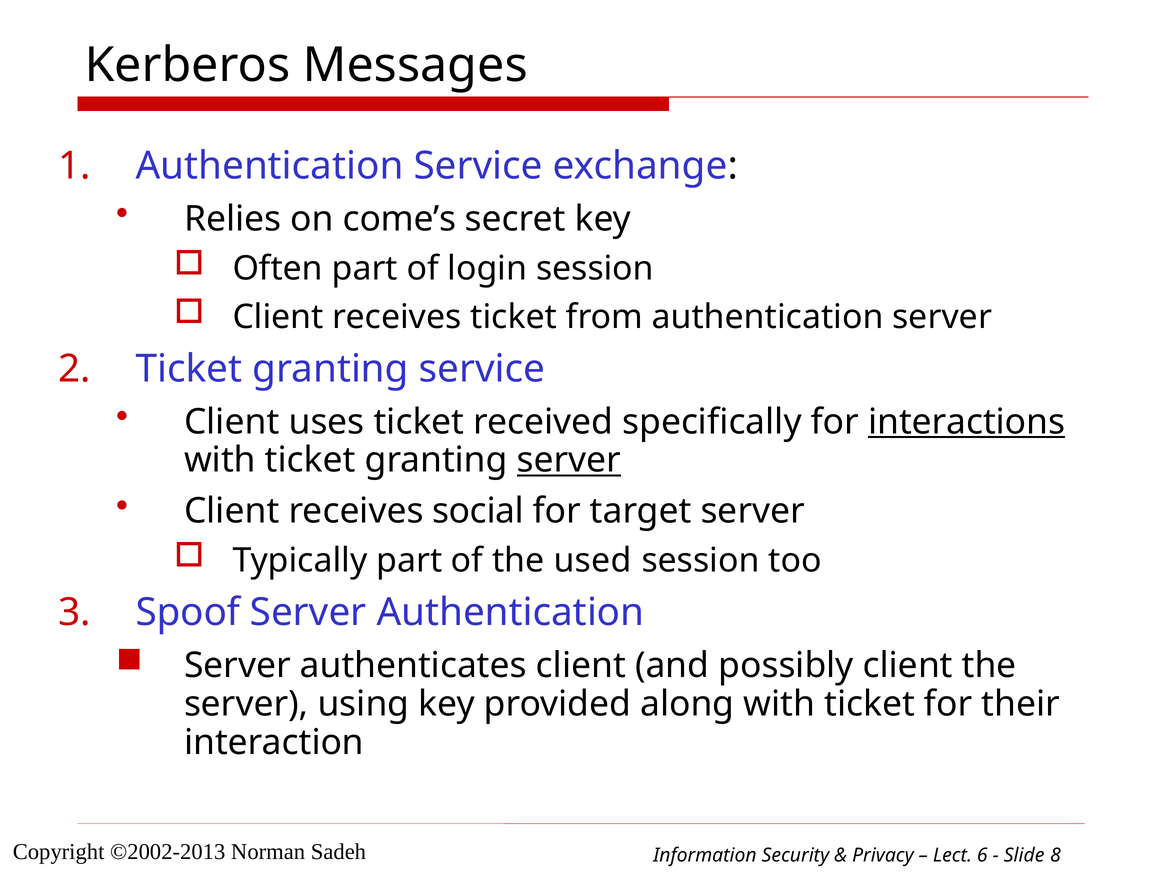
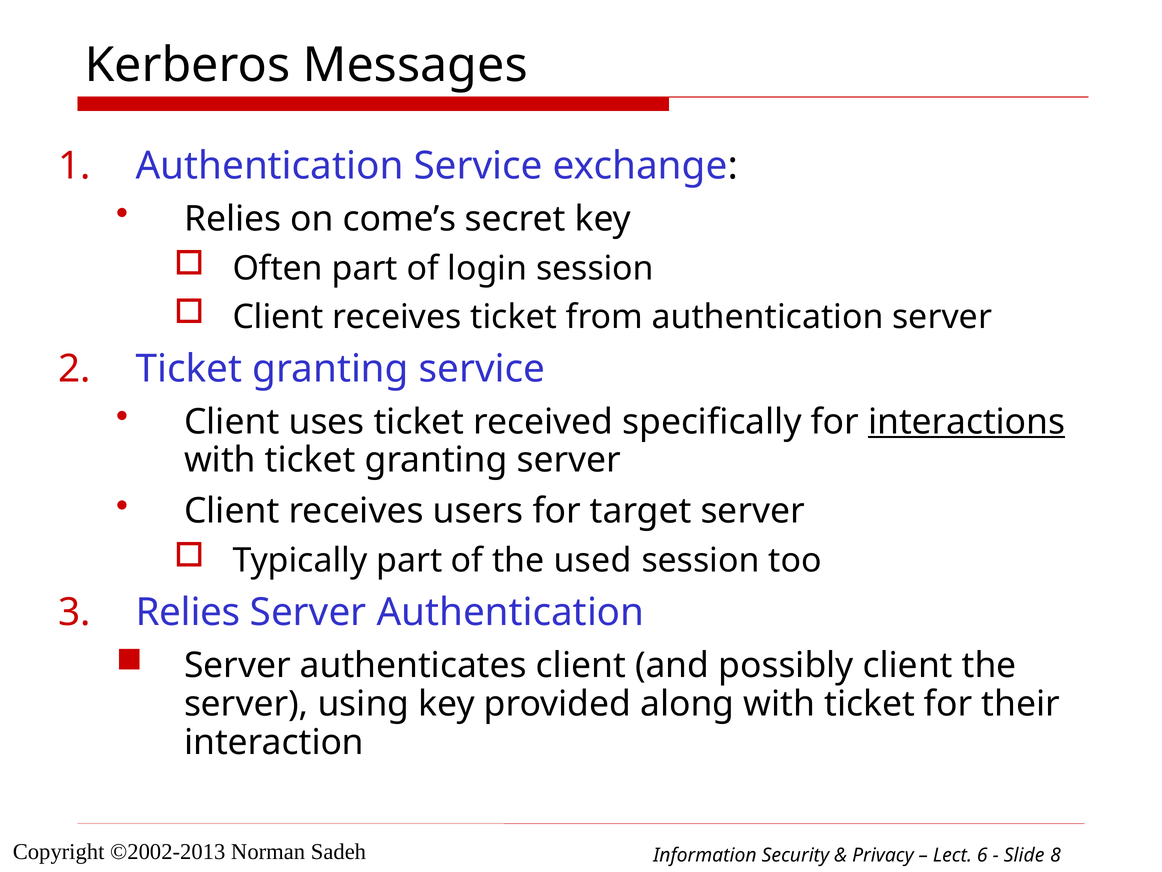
server underline: present -> none (569, 460)
social: social -> users (478, 511)
Spoof: Spoof -> Relies (188, 612)
